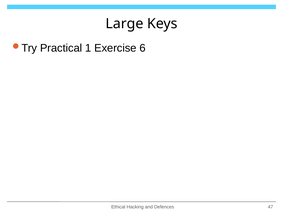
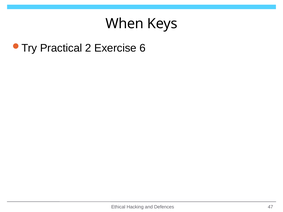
Large: Large -> When (125, 24)
1: 1 -> 2 (88, 48)
